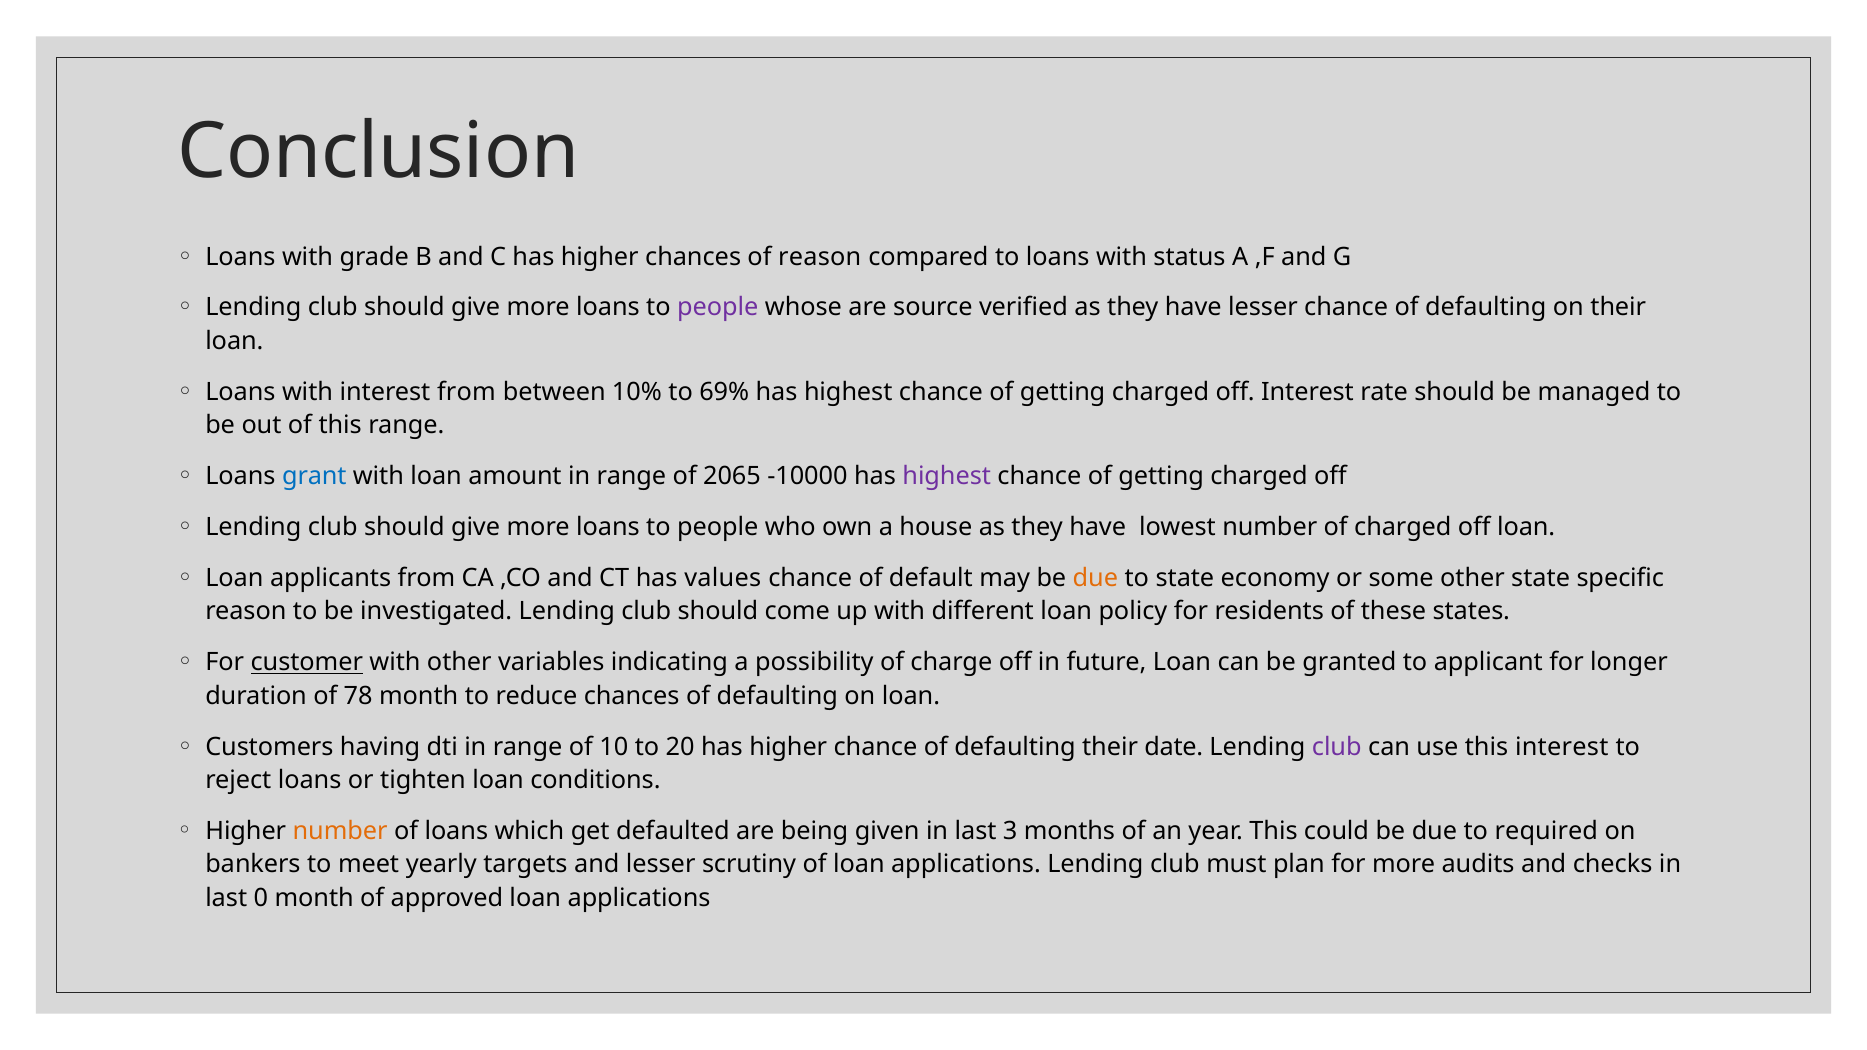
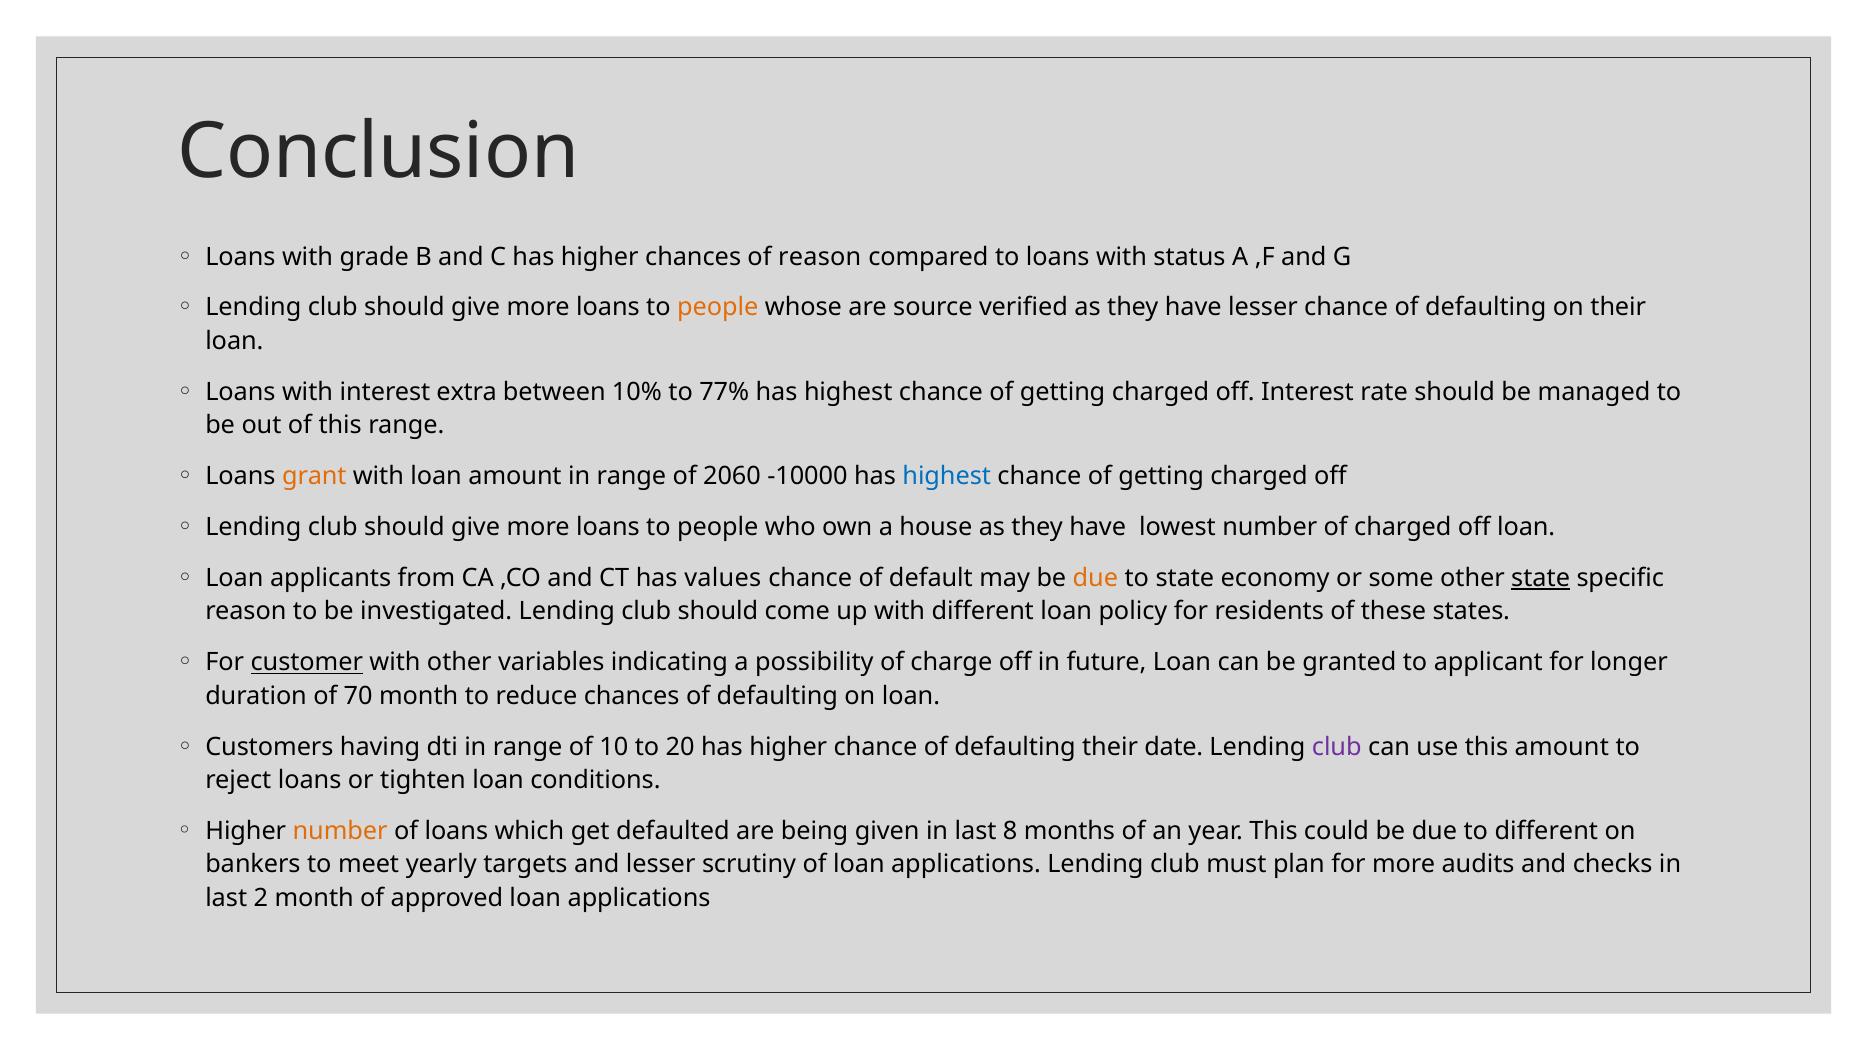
people colour: purple -> orange (718, 308)
interest from: from -> extra (467, 392)
69%: 69% -> 77% (724, 392)
grant colour: blue -> orange (314, 476)
2065: 2065 -> 2060 (732, 476)
highest colour: purple -> blue (947, 476)
state underline: none -> present (1541, 578)
78: 78 -> 70 (358, 696)
this interest: interest -> amount (1562, 747)
3: 3 -> 8 (1010, 831)
to required: required -> different (1546, 831)
0: 0 -> 2 (261, 898)
